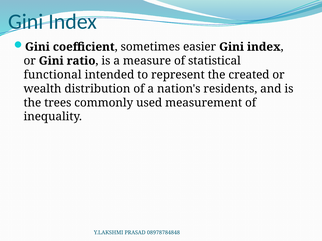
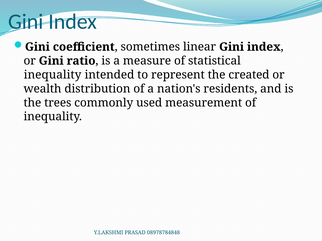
easier: easier -> linear (200, 47)
functional: functional -> inequality (53, 75)
